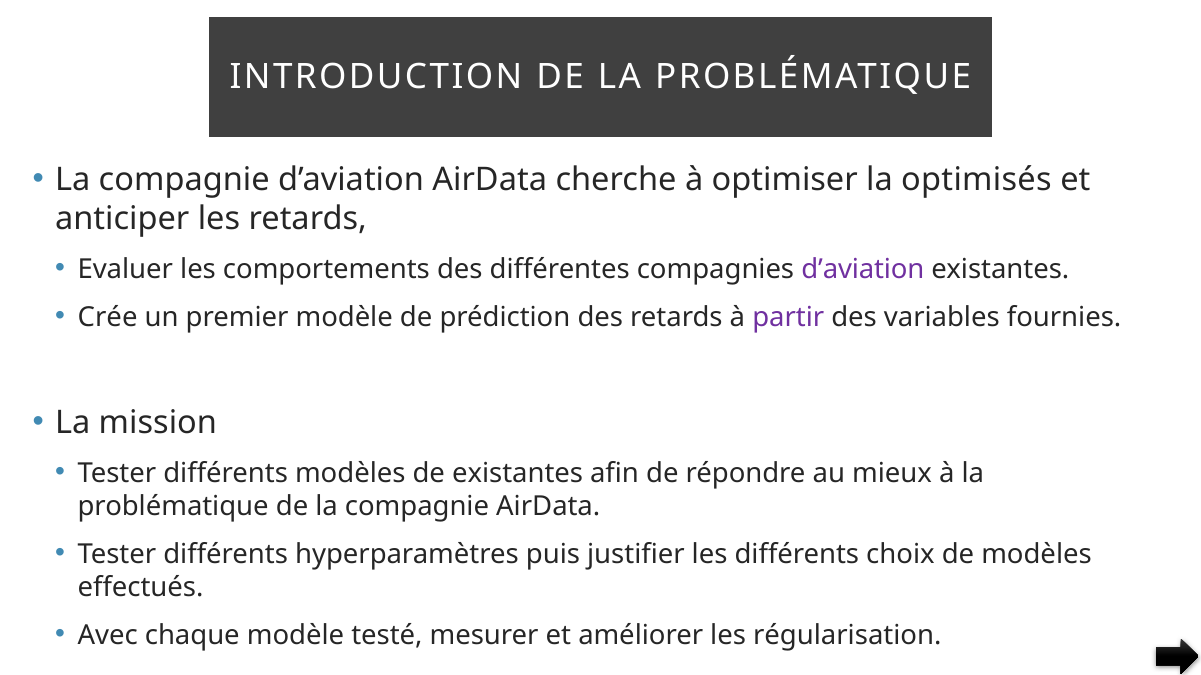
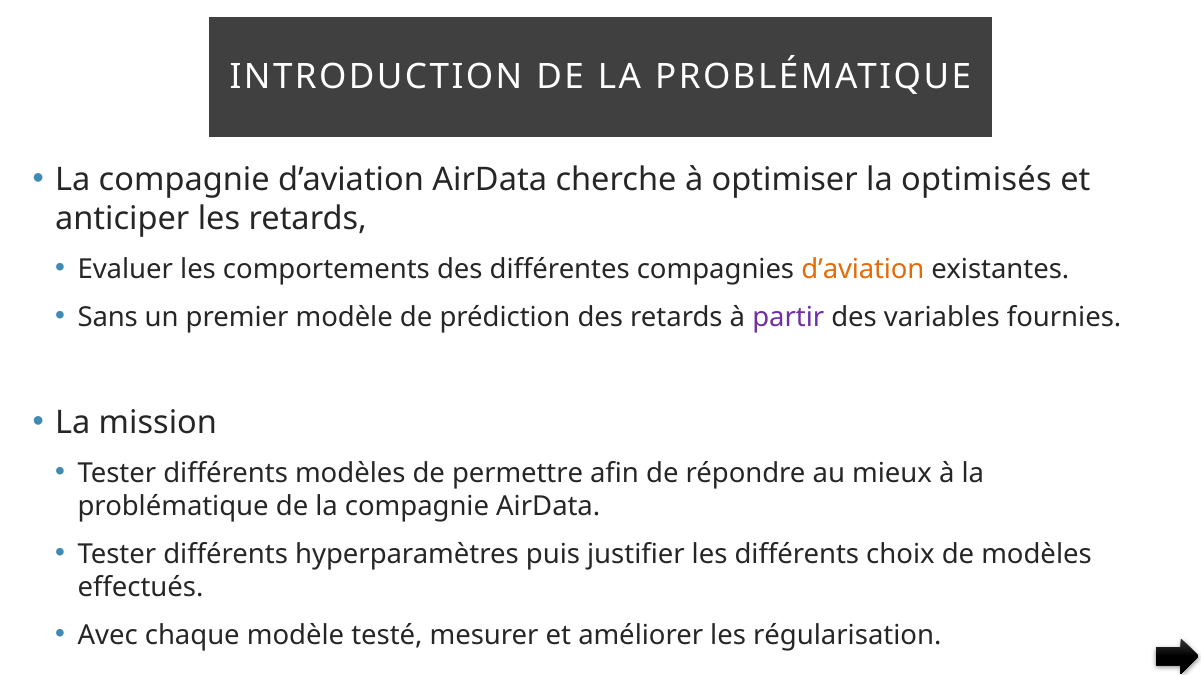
d’aviation colour: purple -> orange (863, 269)
Crée: Crée -> Sans (108, 317)
de existantes: existantes -> permettre (518, 474)
